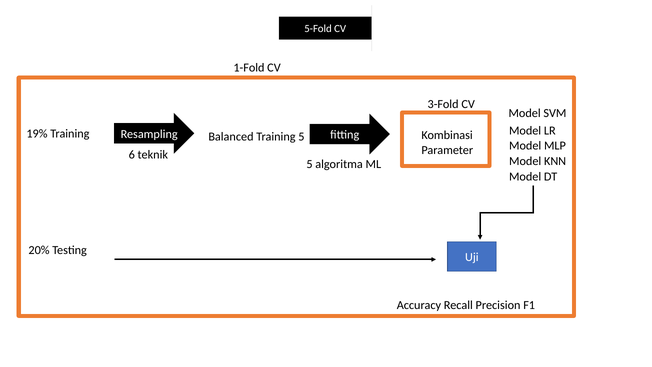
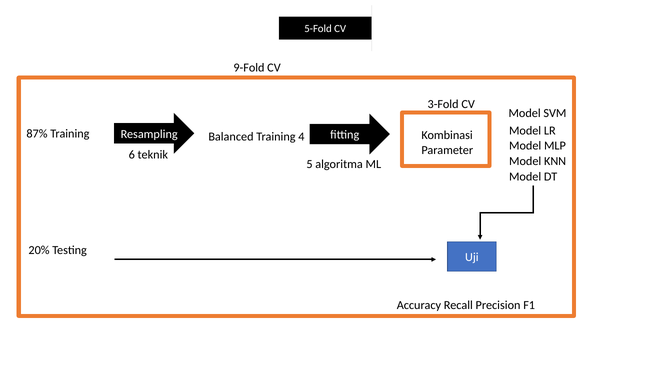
1-Fold: 1-Fold -> 9-Fold (249, 68)
19%: 19% -> 87% (37, 134)
Training 5: 5 -> 4 (301, 137)
